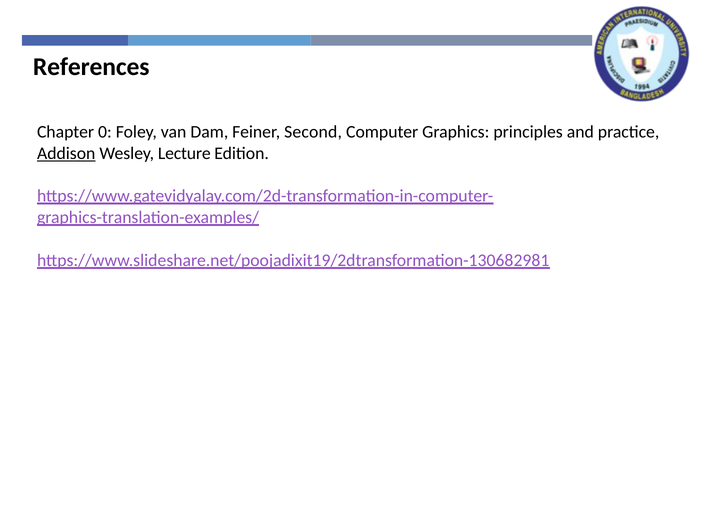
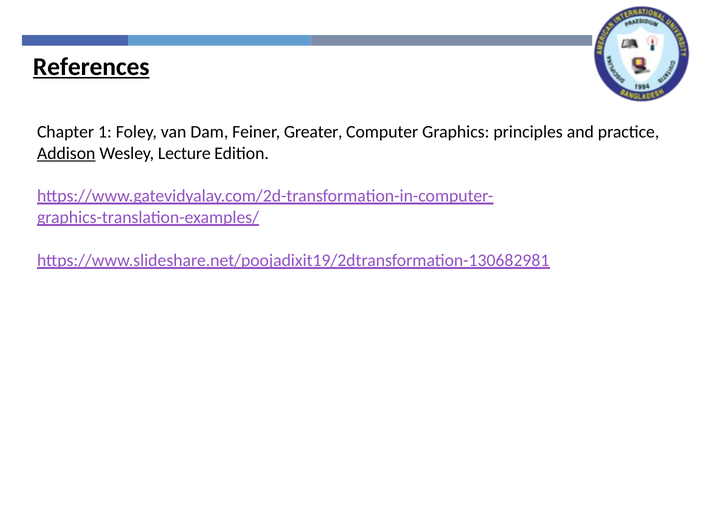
References underline: none -> present (91, 67)
0: 0 -> 1 (105, 132)
Second: Second -> Greater (313, 132)
